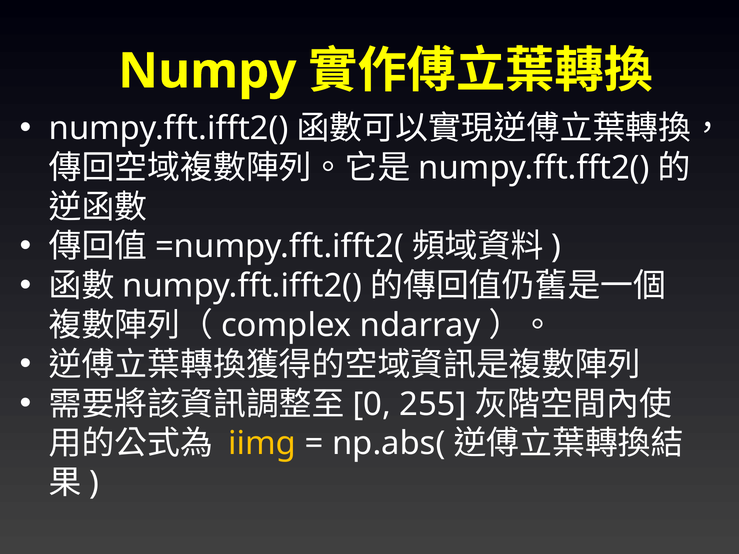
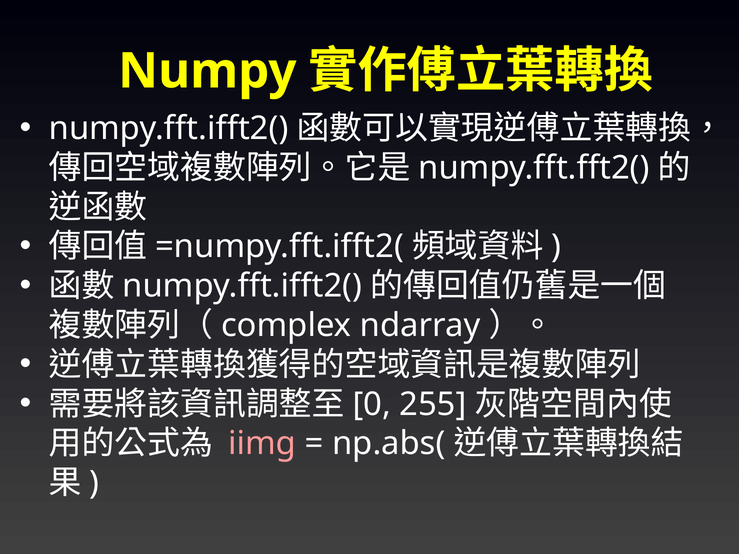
iimg colour: yellow -> pink (262, 444)
